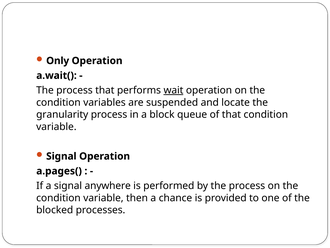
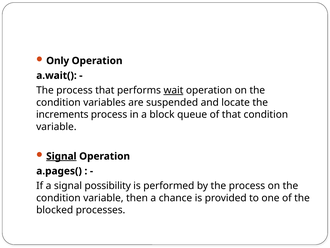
granularity: granularity -> increments (62, 114)
Signal underline: none -> present (61, 156)
anywhere: anywhere -> possibility (108, 185)
